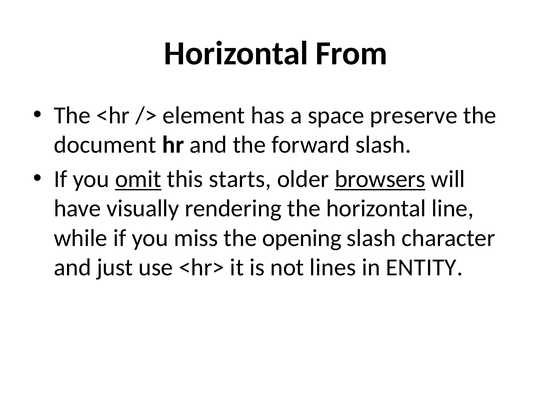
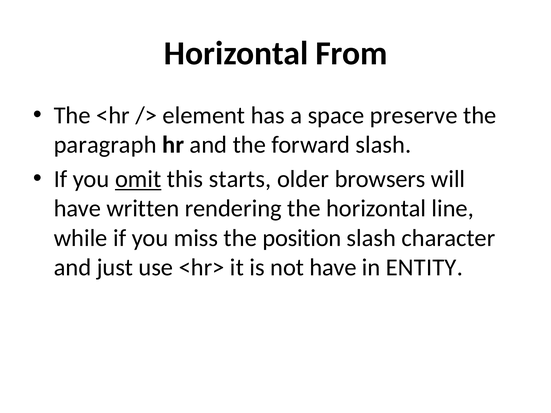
document: document -> paragraph (105, 145)
browsers underline: present -> none (380, 179)
visually: visually -> written (143, 209)
opening: opening -> position (302, 238)
not lines: lines -> have (333, 267)
